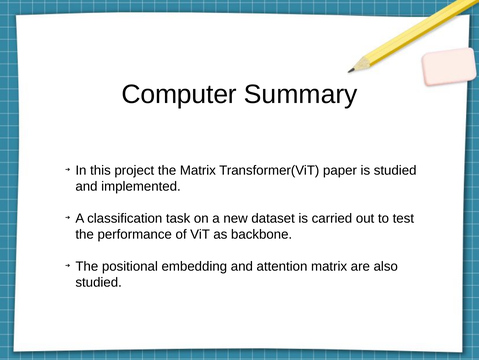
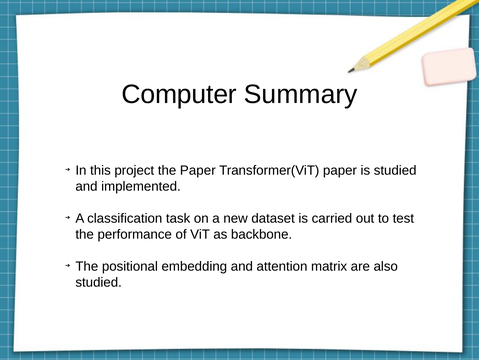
the Matrix: Matrix -> Paper (198, 170)
